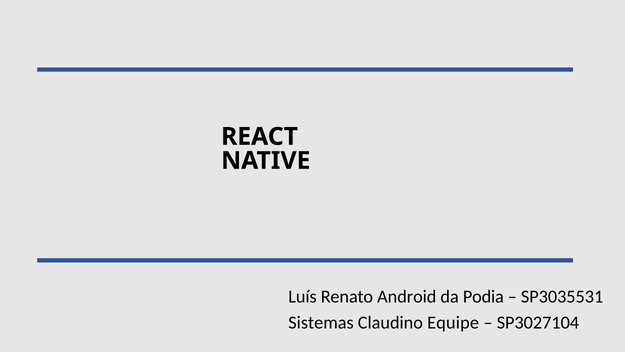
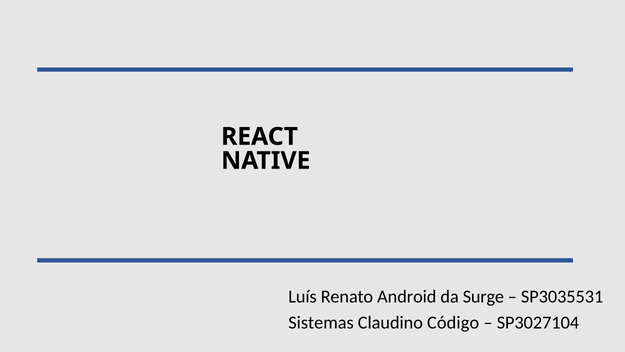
Podia: Podia -> Surge (483, 296)
Equipe: Equipe -> Código (453, 322)
